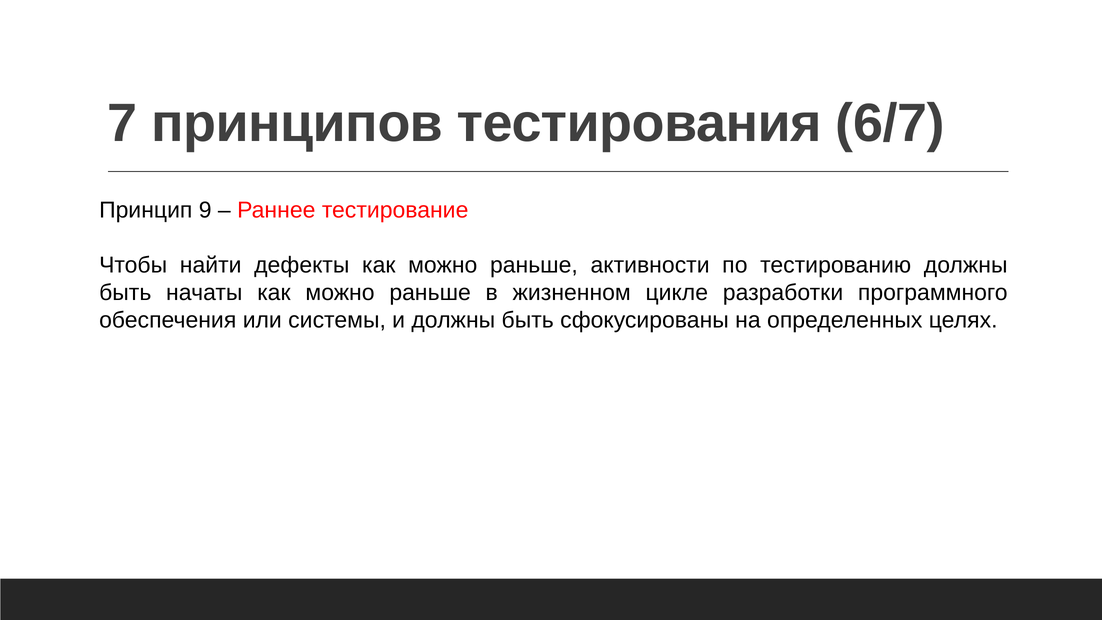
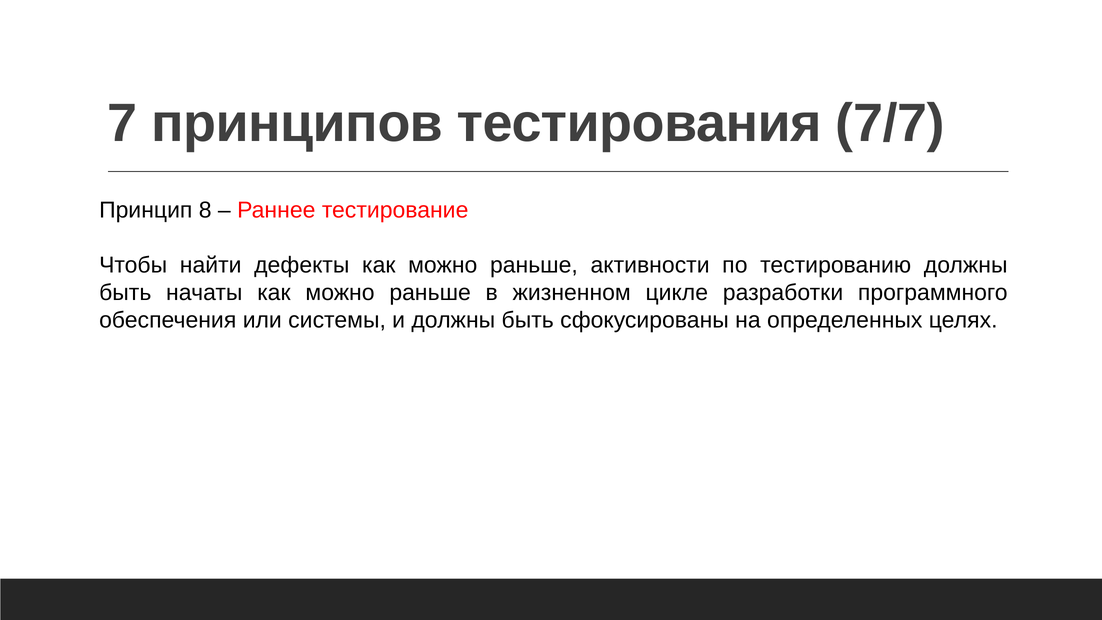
6/7: 6/7 -> 7/7 (890, 123)
9: 9 -> 8 (205, 210)
